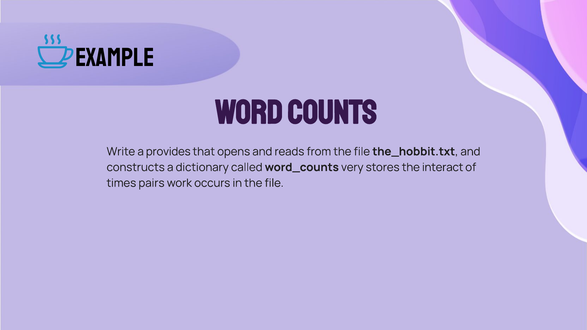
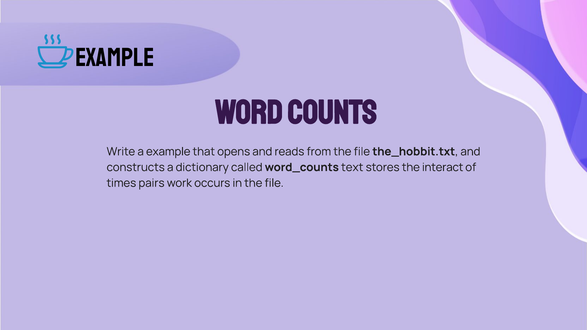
a provides: provides -> example (168, 152)
very: very -> text (352, 167)
